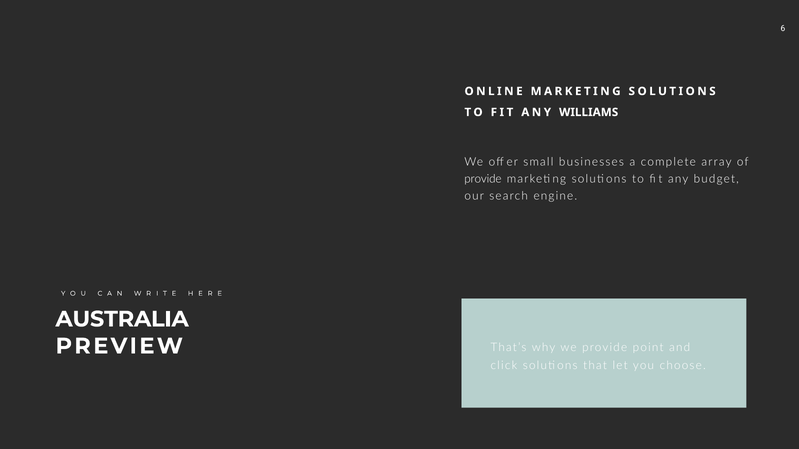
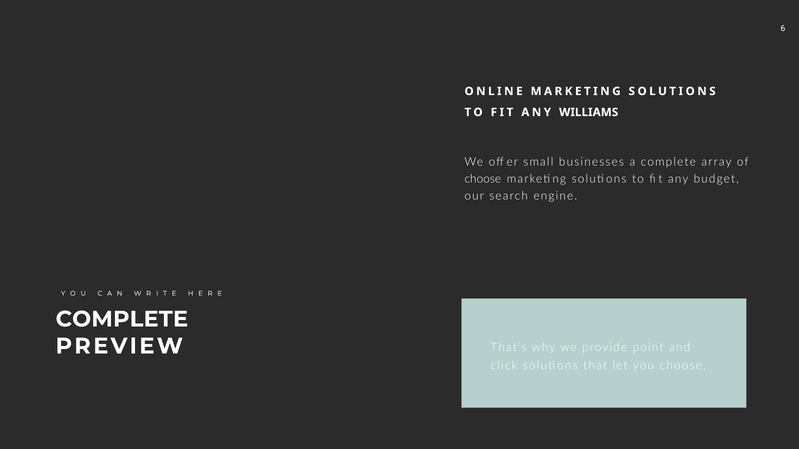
provide: provide -> choose (483, 179)
AUSTRALIA: AUSTRALIA -> COMPLETE (122, 319)
